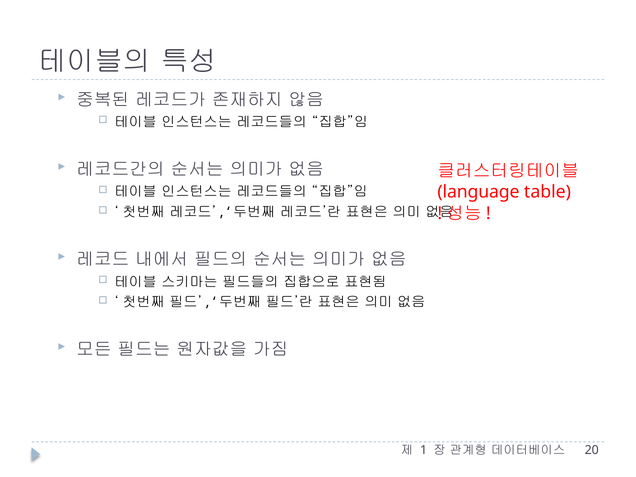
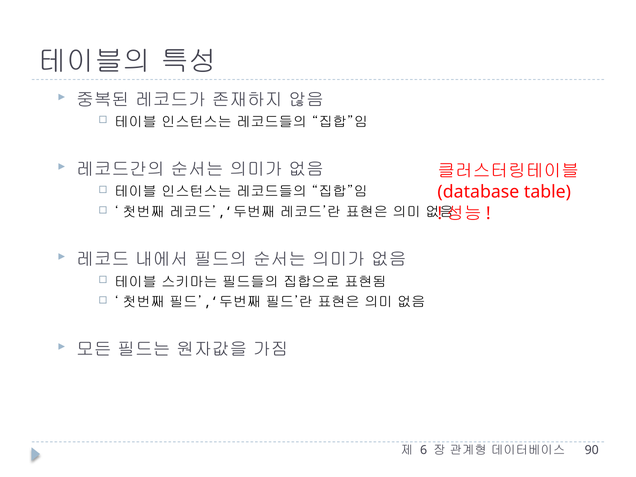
language: language -> database (478, 192)
1: 1 -> 6 (424, 450)
20: 20 -> 90 (592, 450)
